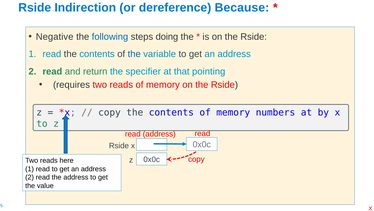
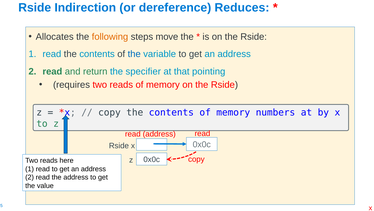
Because: Because -> Reduces (242, 8)
Negative: Negative -> Allocates (55, 37)
following colour: blue -> orange (110, 37)
doing: doing -> move (167, 37)
